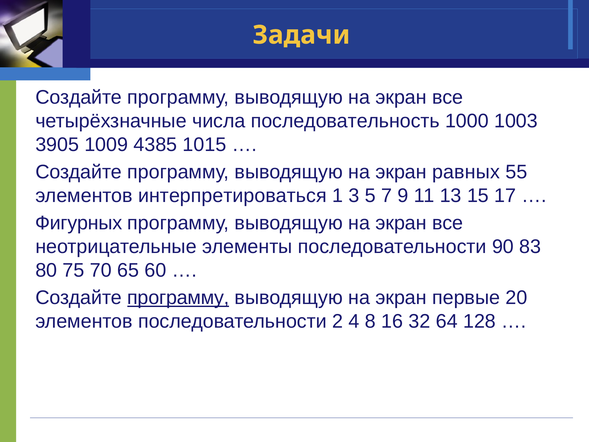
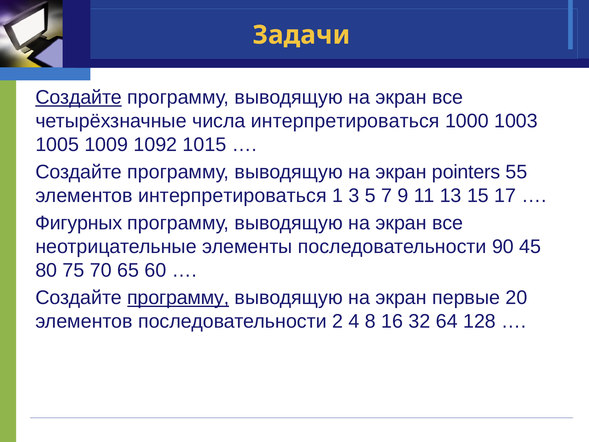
Создайте underline: none -> present (79, 97)
числа последовательность: последовательность -> интерпретироваться (345, 121)
3905: 3905 -> 1005 (57, 145)
4385: 4385 -> 1092 (155, 145)
равных: равных -> pointers (466, 172)
83: 83 -> 45 (530, 247)
